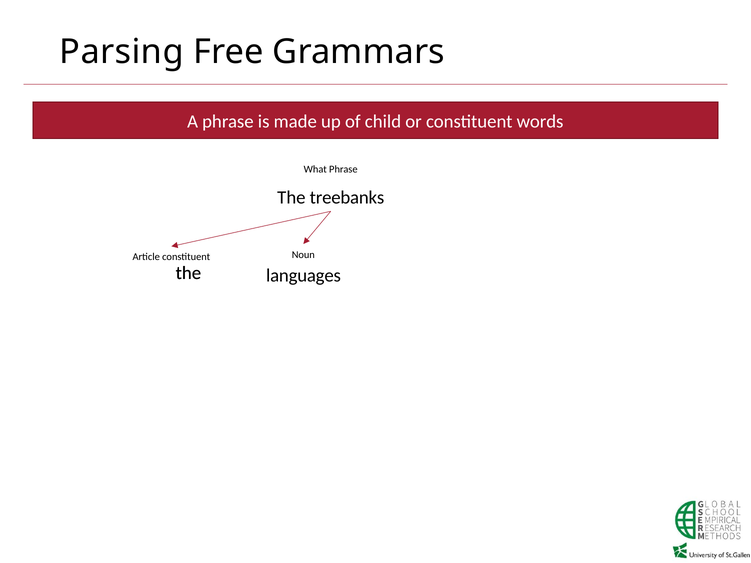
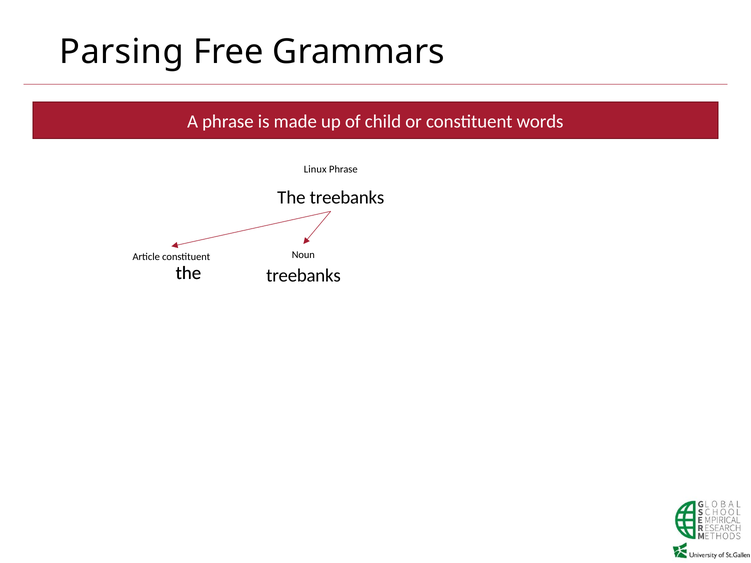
What: What -> Linux (315, 169)
languages: languages -> treebanks (303, 275)
